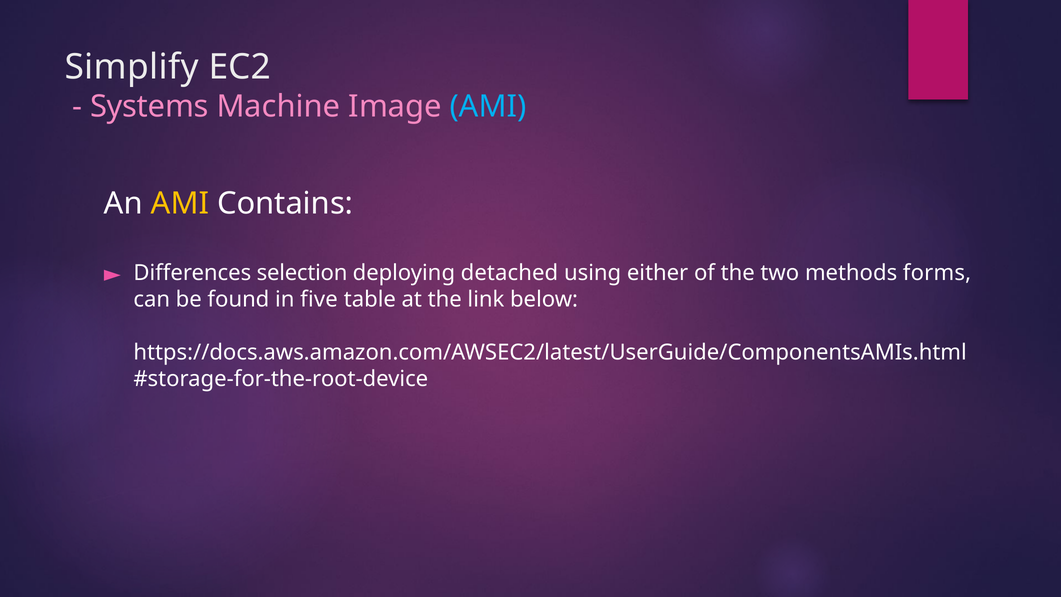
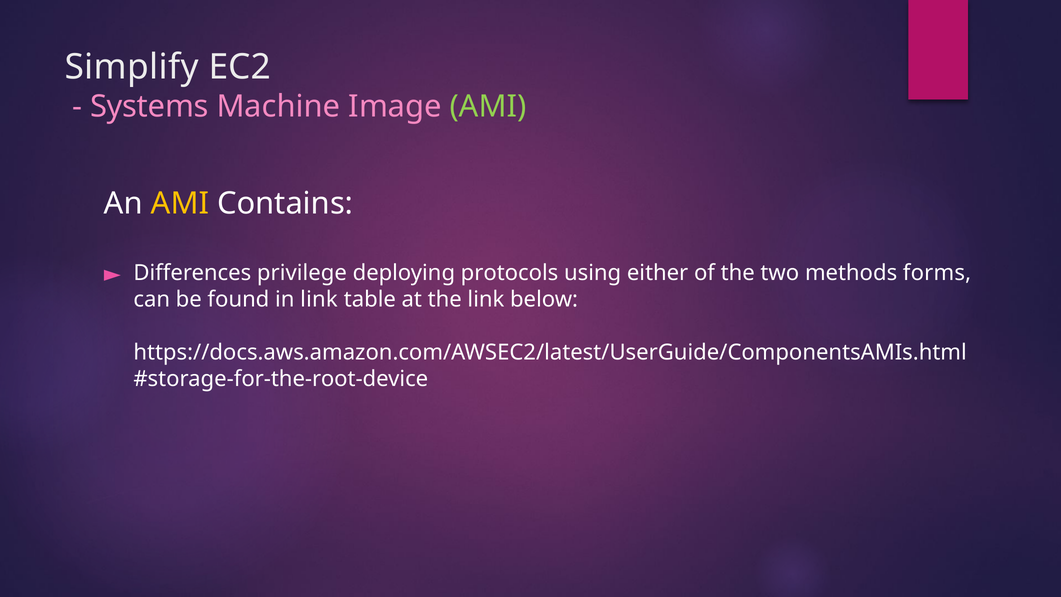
AMI colour: light blue -> light green (488, 107)
selection: selection -> privilege (302, 273)
detached: detached -> protocols (510, 273)
in five: five -> link (319, 299)
